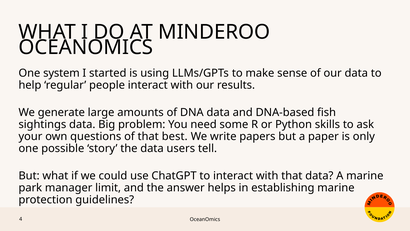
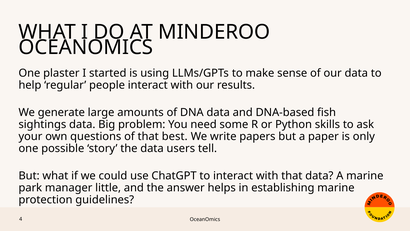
system: system -> plaster (61, 73)
limit: limit -> little (108, 187)
